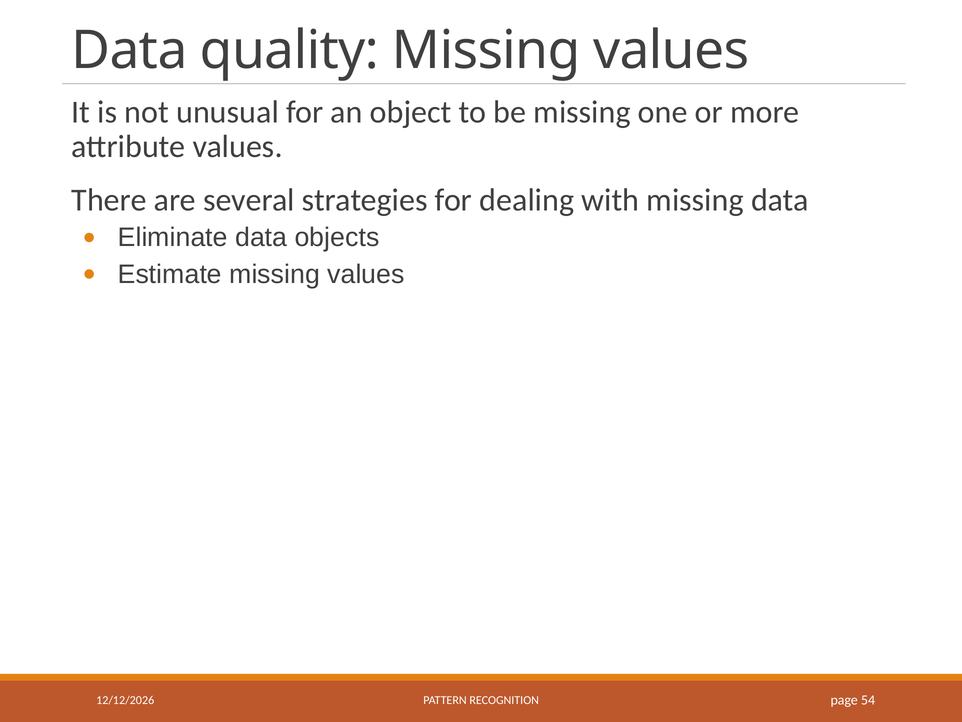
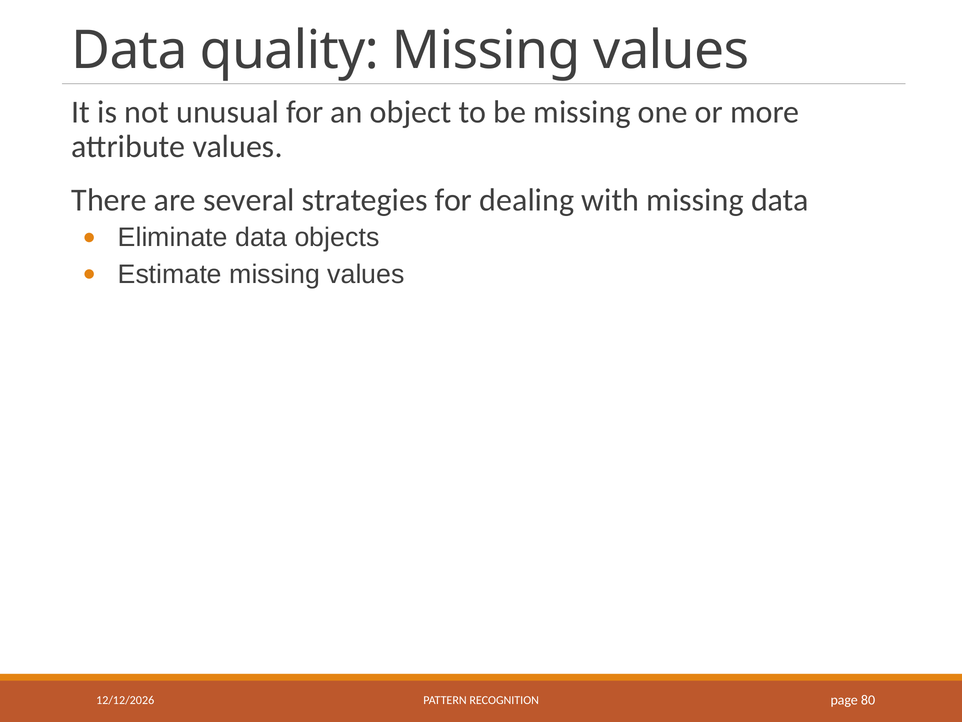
54: 54 -> 80 (868, 700)
